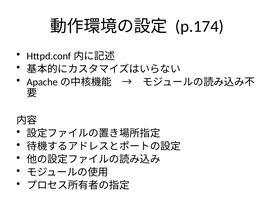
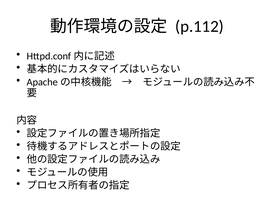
p.174: p.174 -> p.112 (199, 27)
